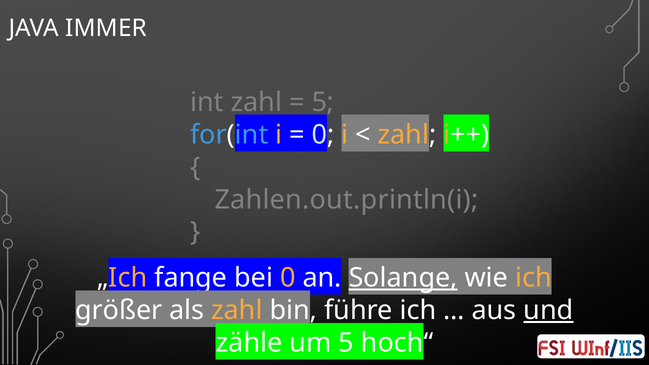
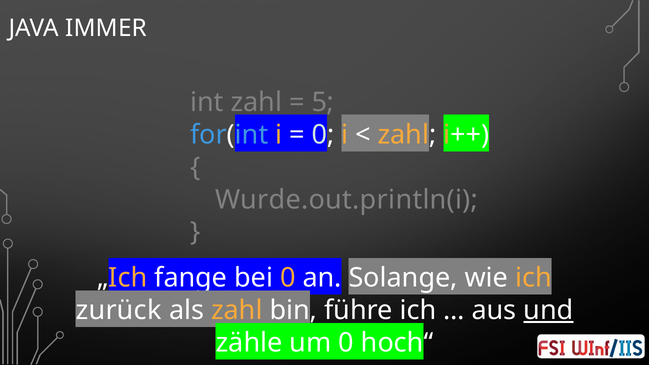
Zahlen.out.println(i: Zahlen.out.println(i -> Wurde.out.println(i (347, 200)
Solange underline: present -> none (403, 278)
größer: größer -> zurück (119, 310)
um 5: 5 -> 0 (346, 343)
